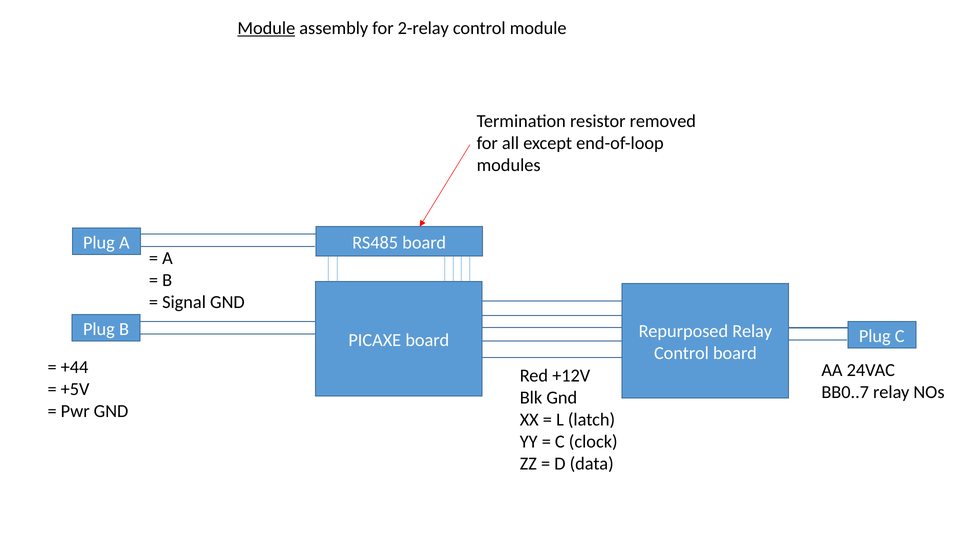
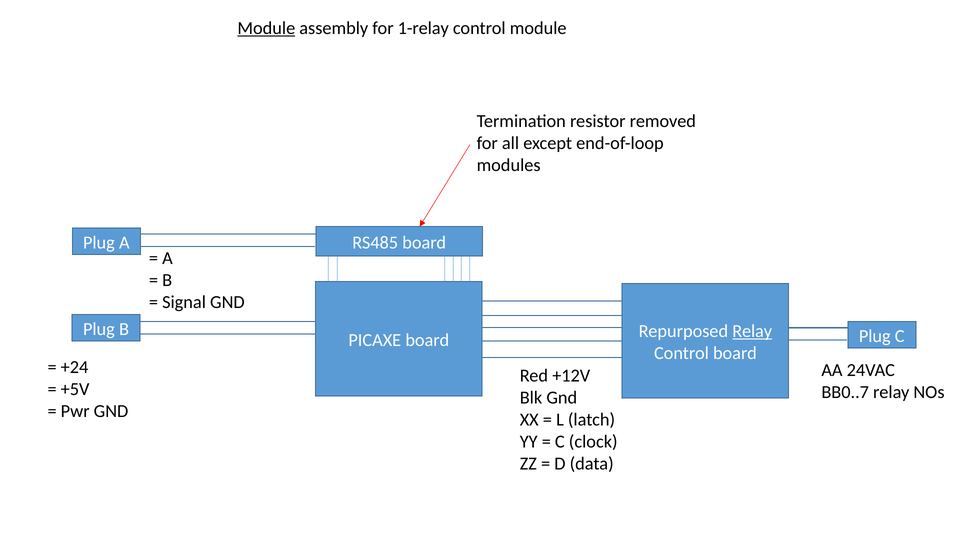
2-relay: 2-relay -> 1-relay (423, 28)
Relay underline: none -> present (752, 331)
+44: +44 -> +24 (75, 367)
